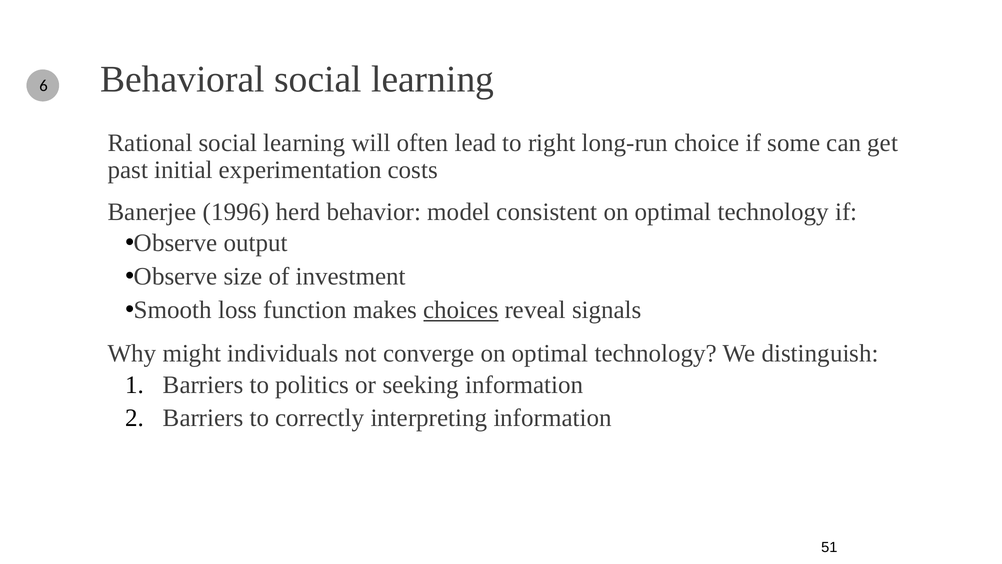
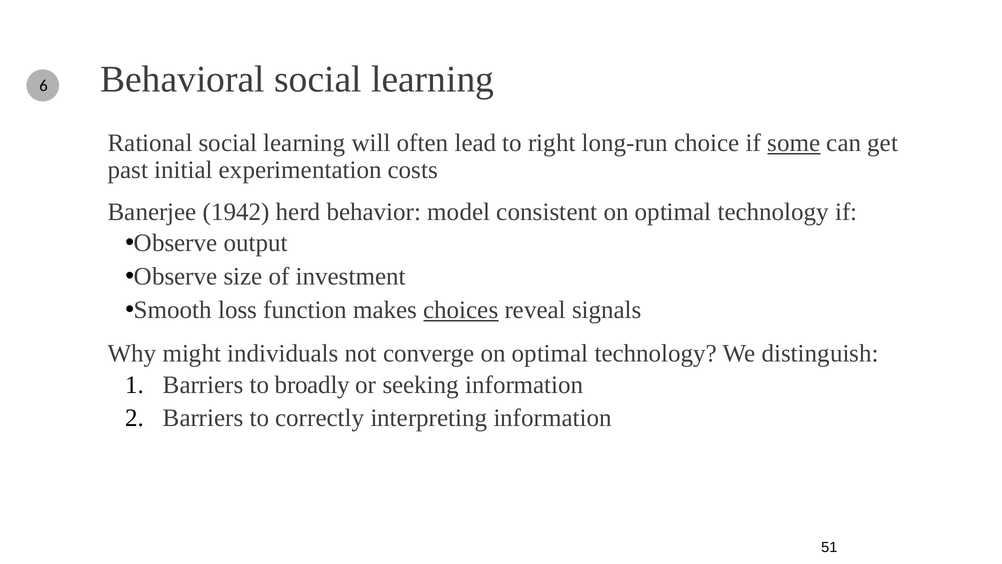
some underline: none -> present (794, 143)
1996: 1996 -> 1942 (236, 212)
politics: politics -> broadly (312, 385)
